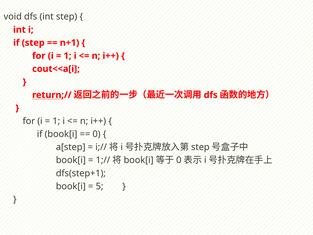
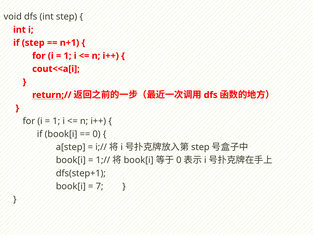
5: 5 -> 7 (100, 186)
